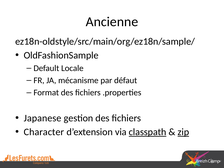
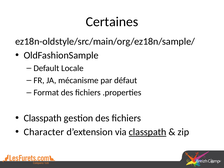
Ancienne: Ancienne -> Certaines (112, 22)
Japanese: Japanese -> Classpath (43, 118)
zip underline: present -> none (183, 132)
